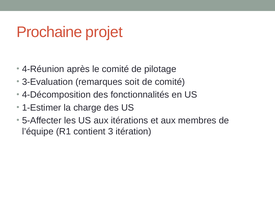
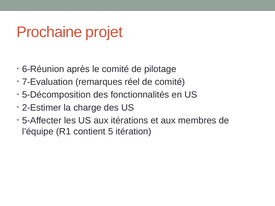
4-Réunion: 4-Réunion -> 6-Réunion (43, 69)
3-Evaluation: 3-Evaluation -> 7-Evaluation (47, 82)
soit: soit -> réel (132, 82)
4-Décomposition: 4-Décomposition -> 5-Décomposition (56, 95)
1-Estimer: 1-Estimer -> 2-Estimer (42, 108)
3: 3 -> 5 (111, 132)
